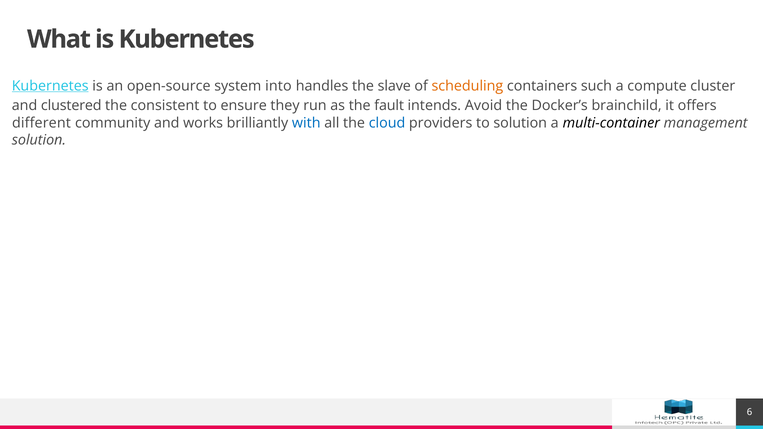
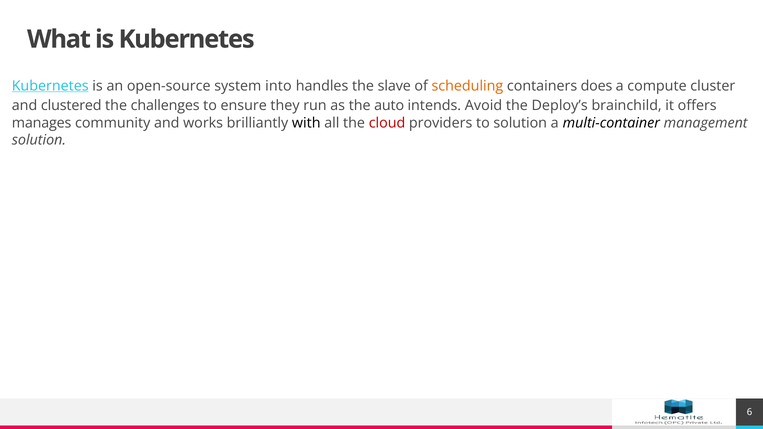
such: such -> does (597, 86)
consistent: consistent -> challenges (165, 106)
fault: fault -> auto (389, 106)
Docker’s: Docker’s -> Deploy’s (560, 106)
different: different -> manages (42, 123)
with colour: blue -> black (306, 123)
cloud colour: blue -> red (387, 123)
